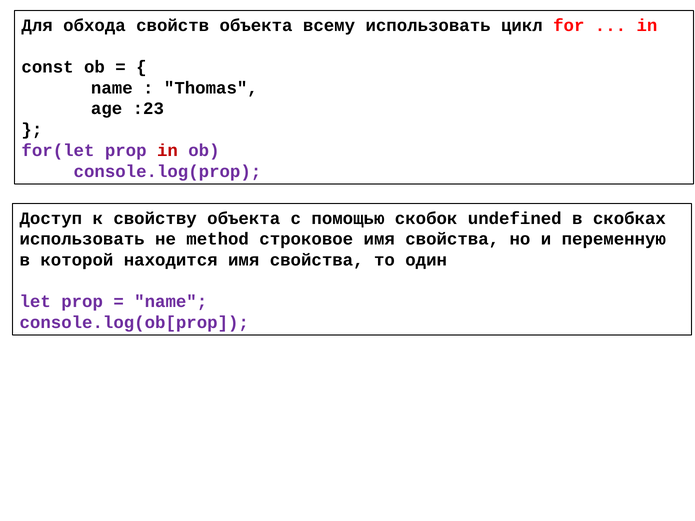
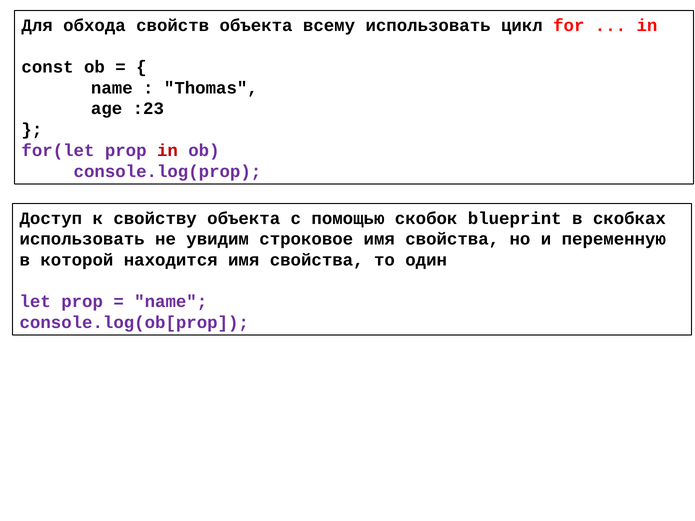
undefined: undefined -> blueprint (515, 218)
method: method -> увидим (218, 239)
